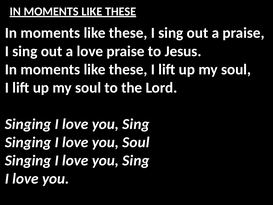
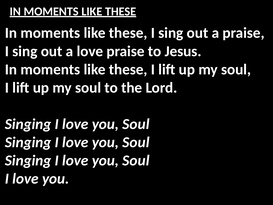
Sing: Sing -> Soul (136, 124)
Sing: Sing -> Soul (136, 160)
